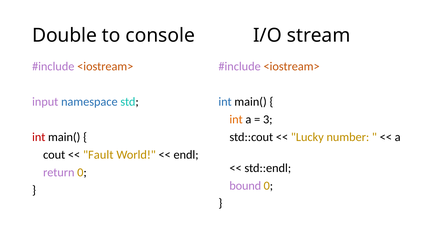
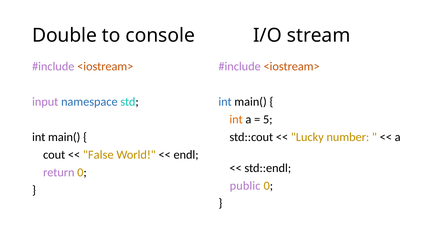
3: 3 -> 5 (268, 119)
int colour: red -> black (39, 137)
Fault: Fault -> False (98, 155)
bound: bound -> public (245, 185)
